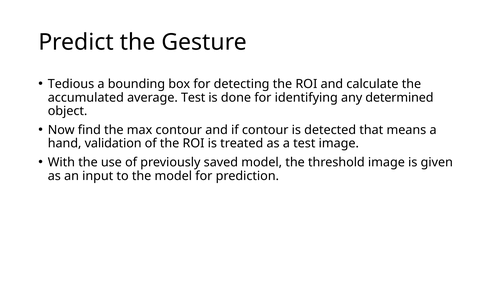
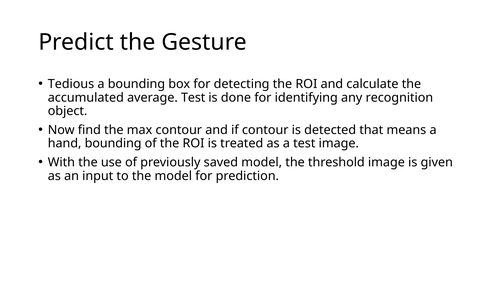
determined: determined -> recognition (399, 97)
hand validation: validation -> bounding (113, 143)
